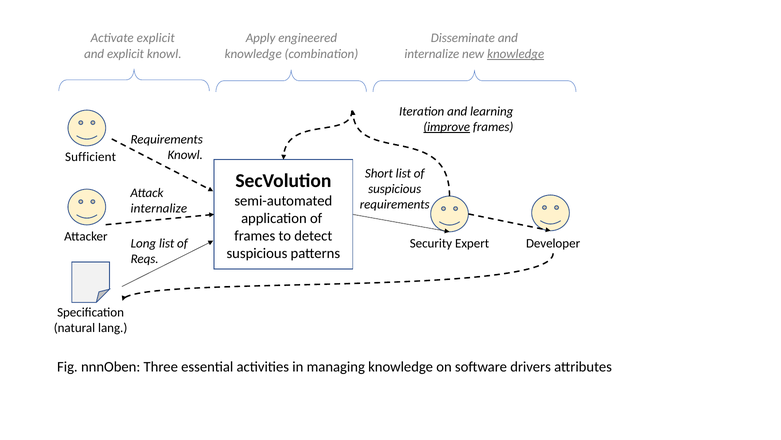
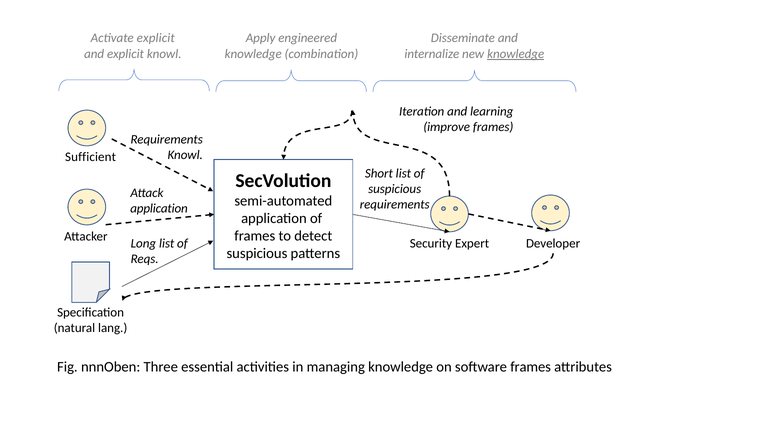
improve underline: present -> none (447, 127)
internalize: internalize -> application (159, 208)
software drivers: drivers -> frames (531, 367)
